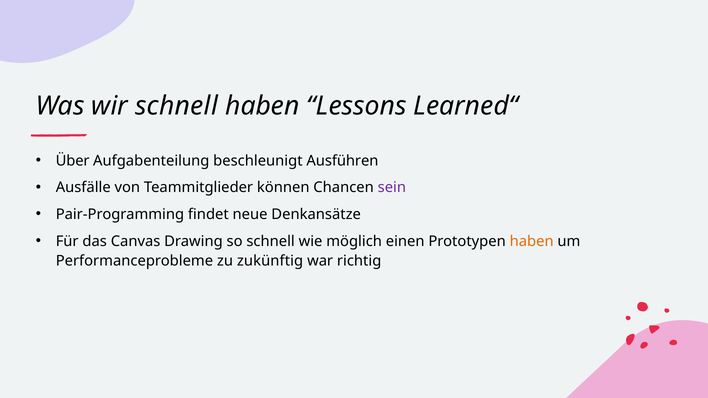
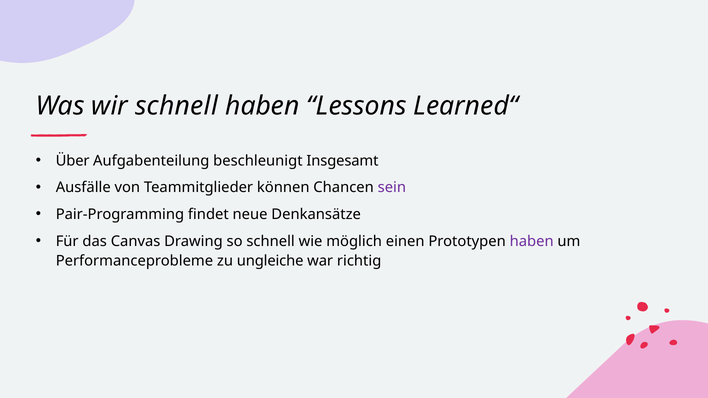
Ausführen: Ausführen -> Insgesamt (342, 161)
haben colour: orange -> purple (532, 241)
zukünftig: zukünftig -> ungleiche (270, 261)
